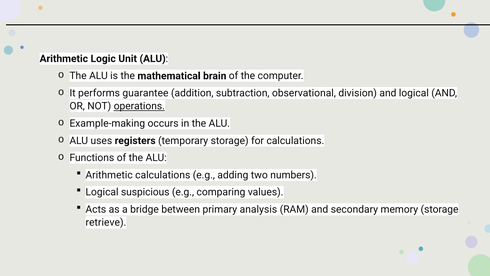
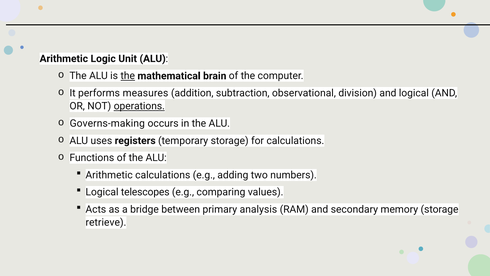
the underline: none -> present (128, 76)
guarantee: guarantee -> measures (145, 93)
Example-making: Example-making -> Governs-making (107, 123)
suspicious: suspicious -> telescopes (145, 192)
